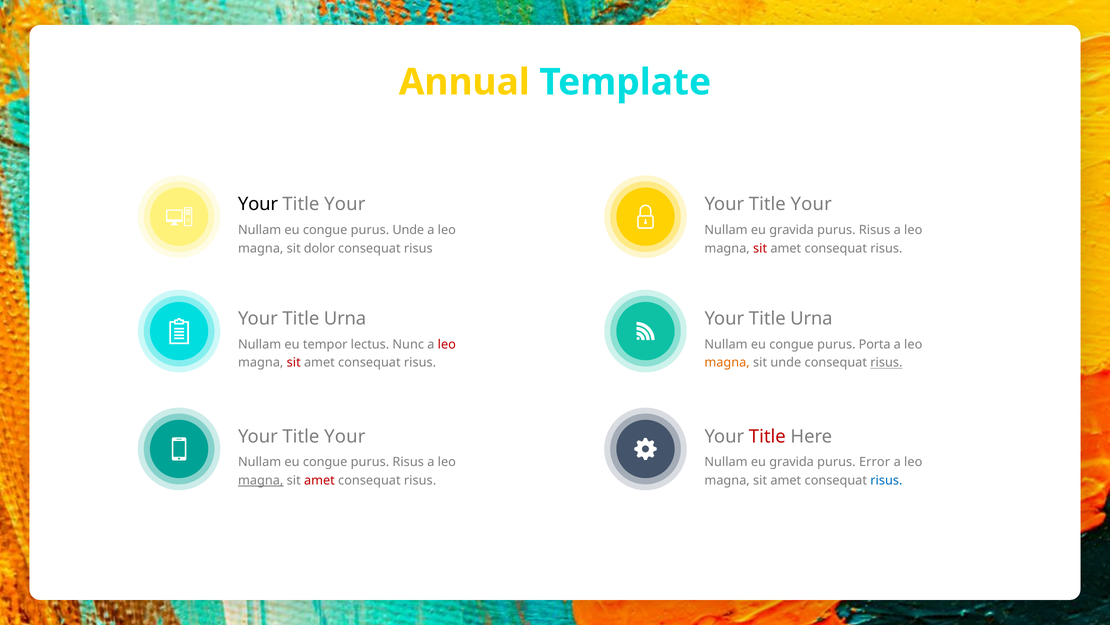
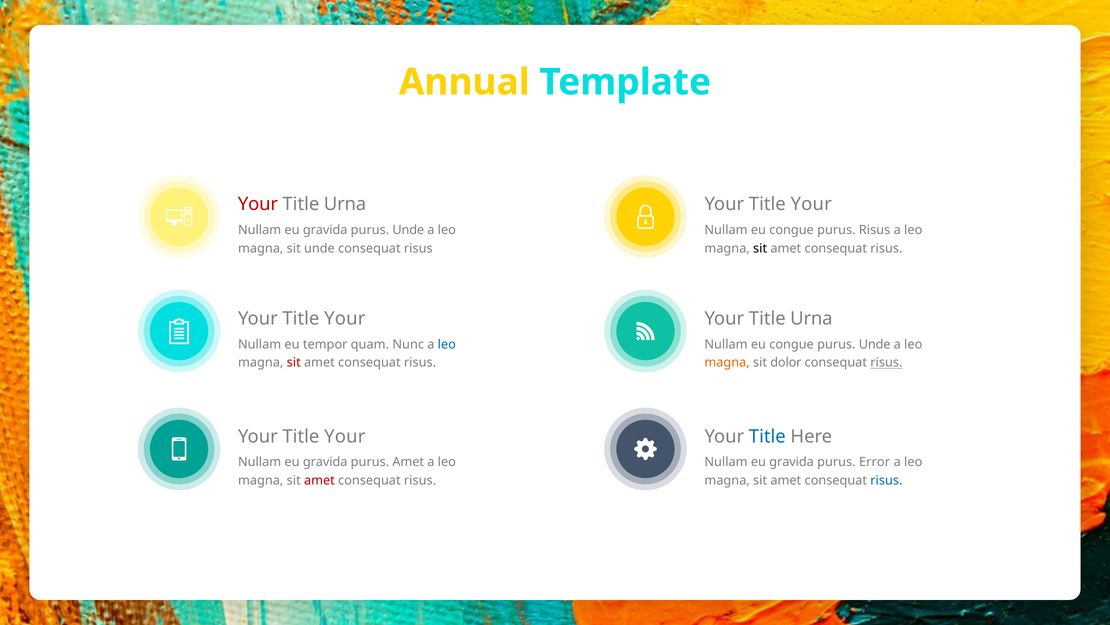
Your colour: black -> red (258, 204)
Your: Your -> Urna (345, 204)
congue: congue -> gravida (325, 230)
gravida: gravida -> congue (792, 230)
sit dolor: dolor -> unde (319, 248)
sit colour: red -> black (760, 248)
Urna: Urna -> Your (345, 318)
lectus: lectus -> quam (370, 344)
leo colour: red -> blue (447, 344)
Porta: Porta -> Unde (875, 344)
sit unde: unde -> dolor (786, 362)
Title colour: red -> blue (767, 436)
congue: congue -> gravida (325, 462)
Risus: Risus -> Amet (408, 462)
magna underline: present -> none (261, 480)
